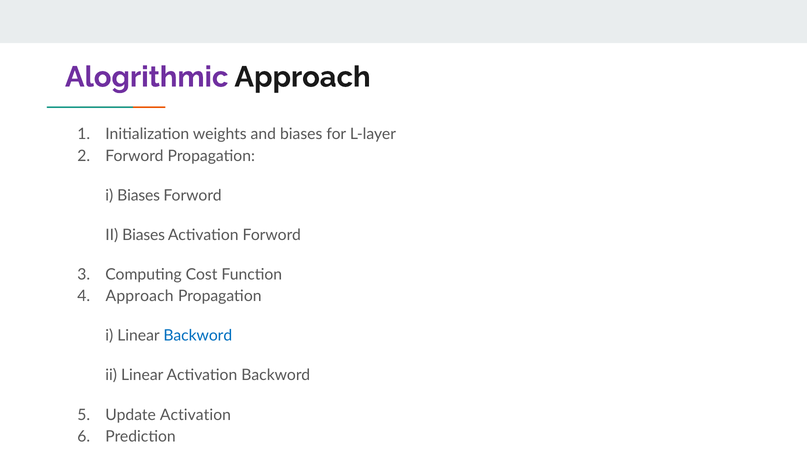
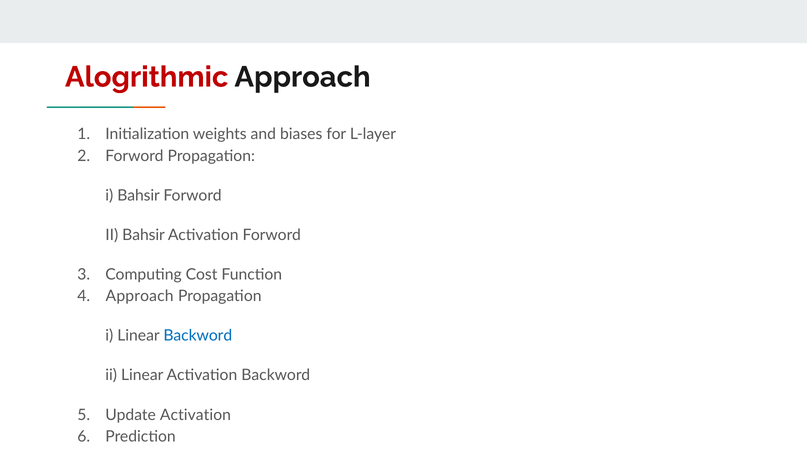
Alogrithmic colour: purple -> red (147, 77)
i Biases: Biases -> Bahsir (139, 195)
II Biases: Biases -> Bahsir (144, 235)
